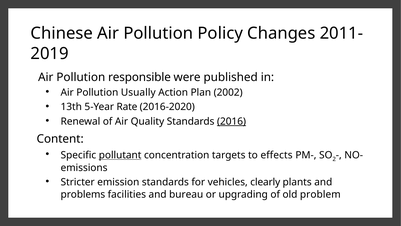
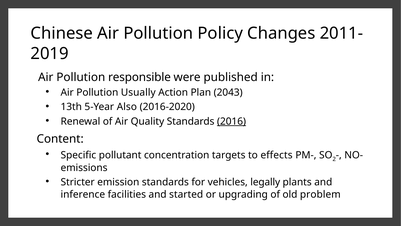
2002: 2002 -> 2043 (228, 92)
Rate: Rate -> Also (127, 107)
pollutant underline: present -> none (120, 155)
clearly: clearly -> legally (265, 182)
problems: problems -> inference (83, 194)
bureau: bureau -> started (186, 194)
